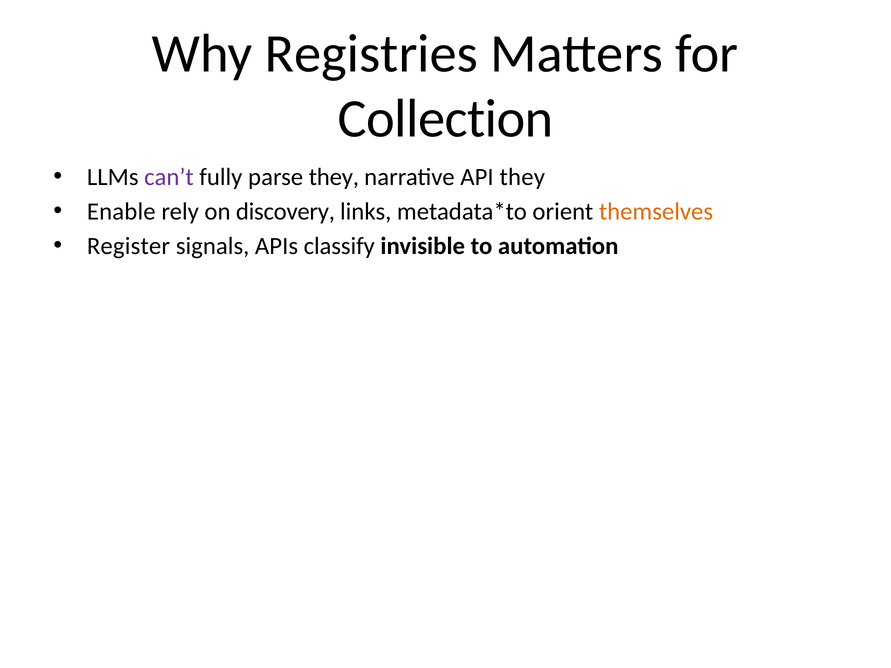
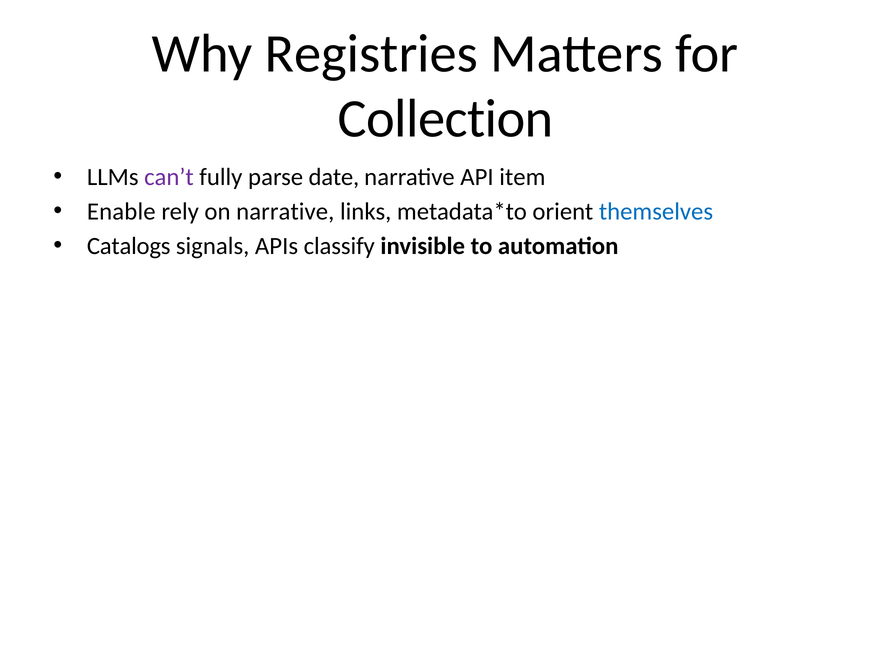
parse they: they -> date (334, 177)
API they: they -> item (522, 177)
on discovery: discovery -> narrative (285, 212)
themselves colour: orange -> blue (656, 212)
Register: Register -> Catalogs (129, 246)
